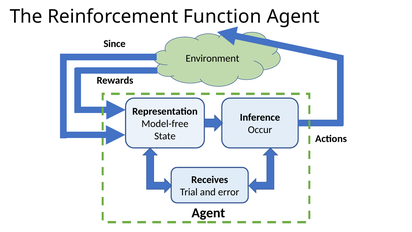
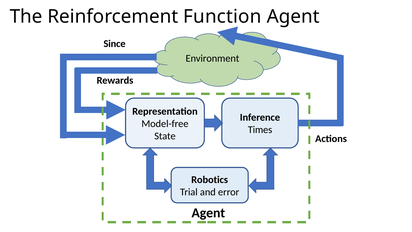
Occur: Occur -> Times (260, 130)
Receives: Receives -> Robotics (210, 179)
